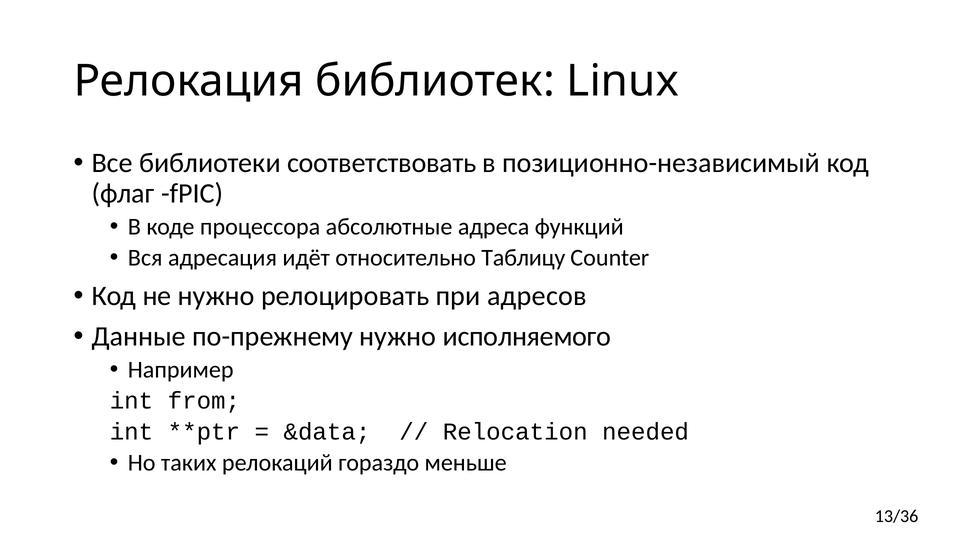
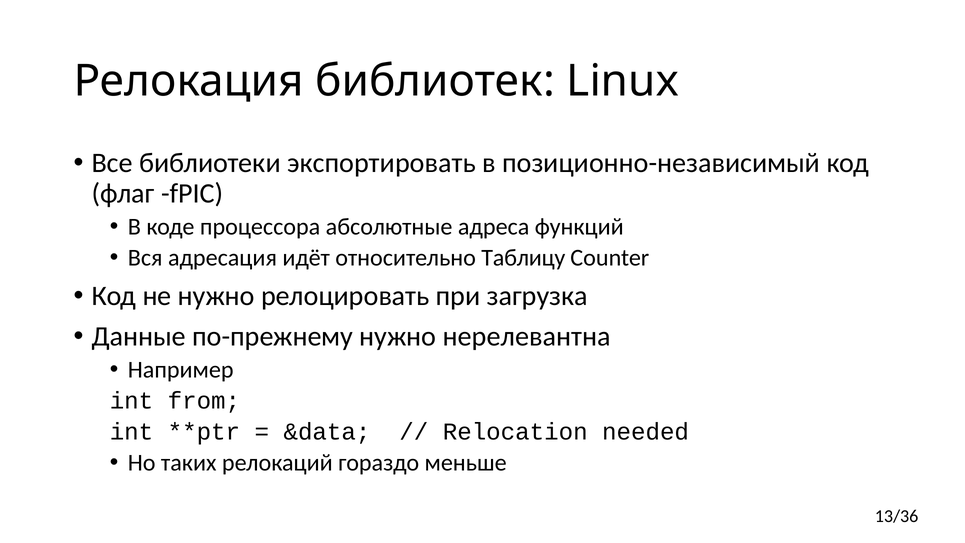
соответствовать: соответствовать -> экспортировать (382, 163)
адресов: адресов -> загрузка (537, 296)
исполняемого: исполняемого -> нерелевантна (527, 336)
